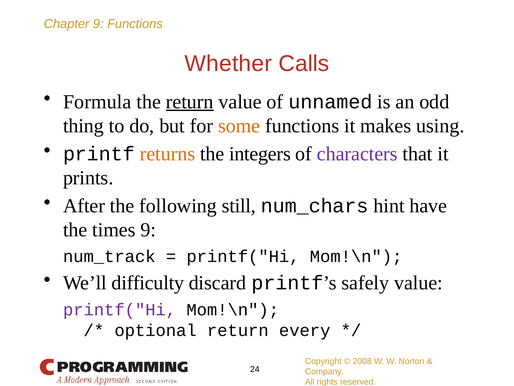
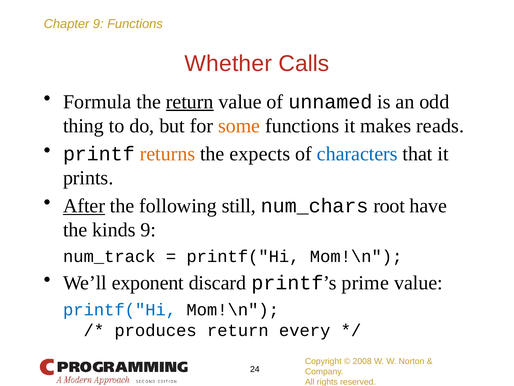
using: using -> reads (440, 126)
integers: integers -> expects (260, 154)
characters colour: purple -> blue (357, 154)
After underline: none -> present (84, 206)
hint: hint -> root (389, 206)
times: times -> kinds (114, 230)
difficulty: difficulty -> exponent (148, 283)
safely: safely -> prime (365, 283)
printf("Hi colour: purple -> blue (120, 309)
optional: optional -> produces (156, 330)
